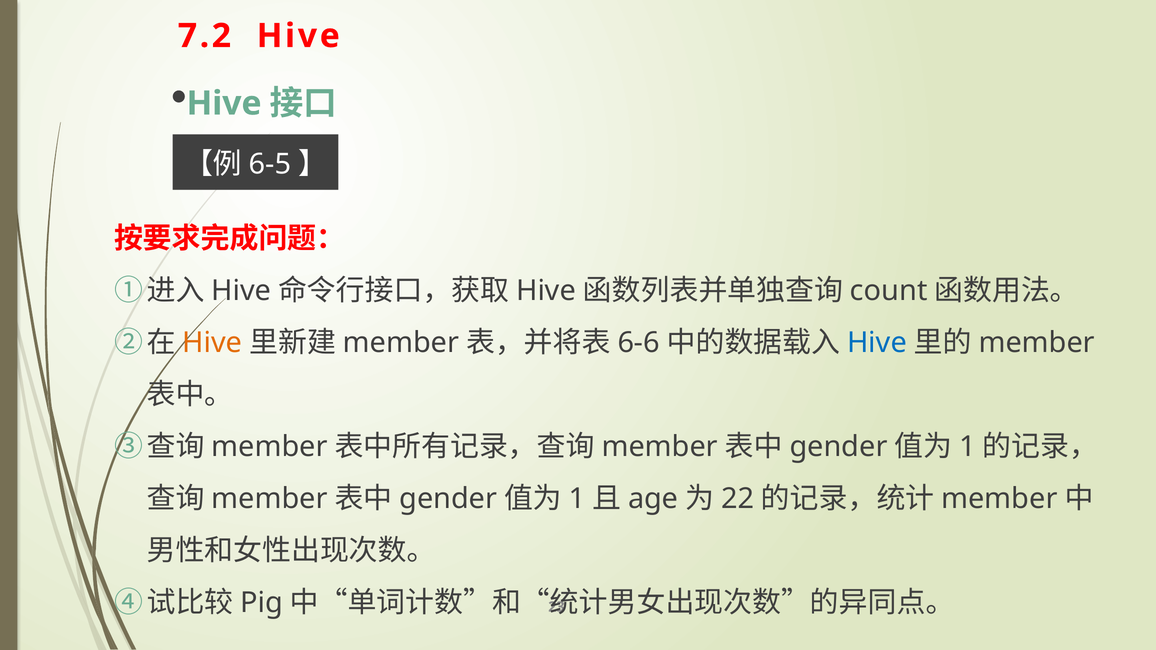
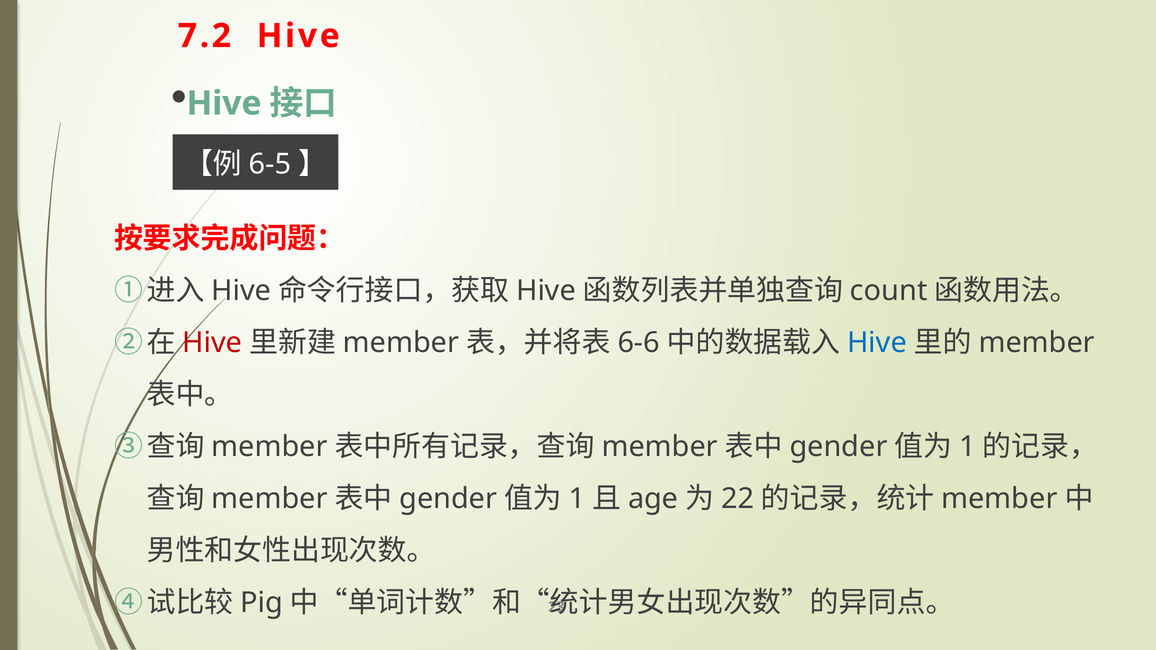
Hive colour: orange -> red (212, 343)
